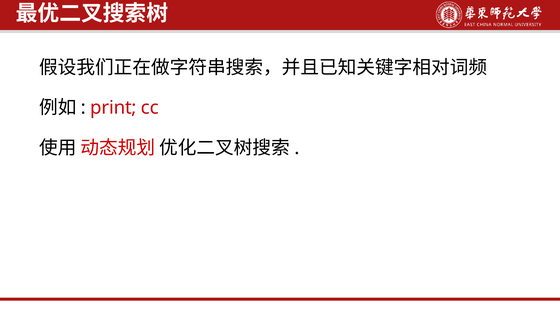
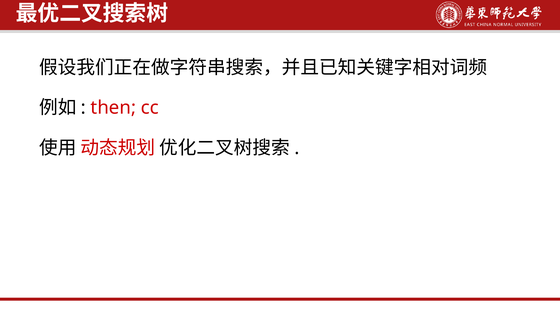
print: print -> then (113, 108)
